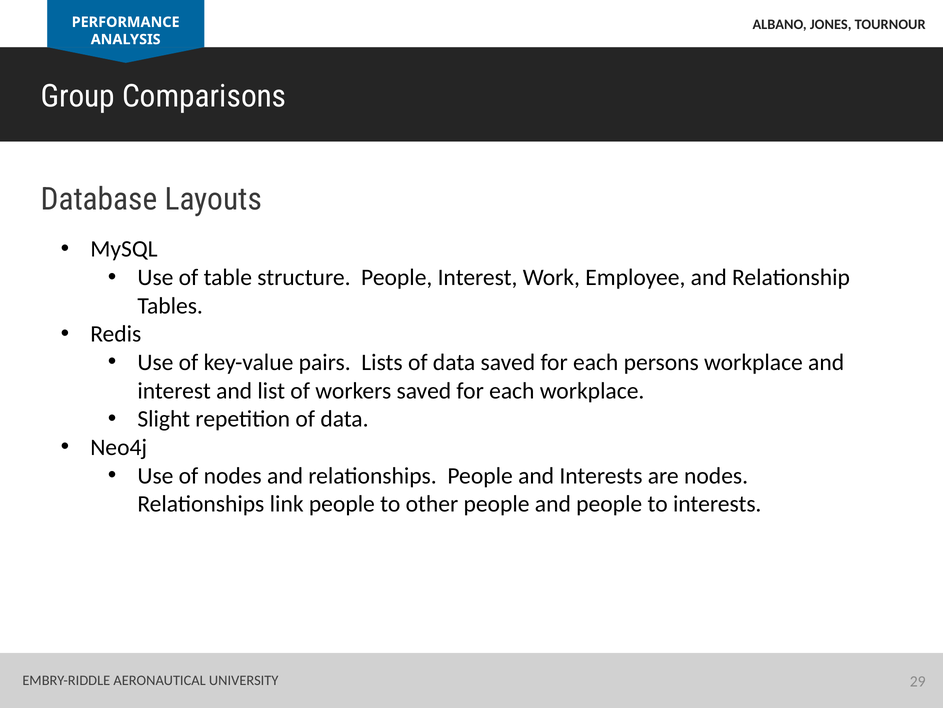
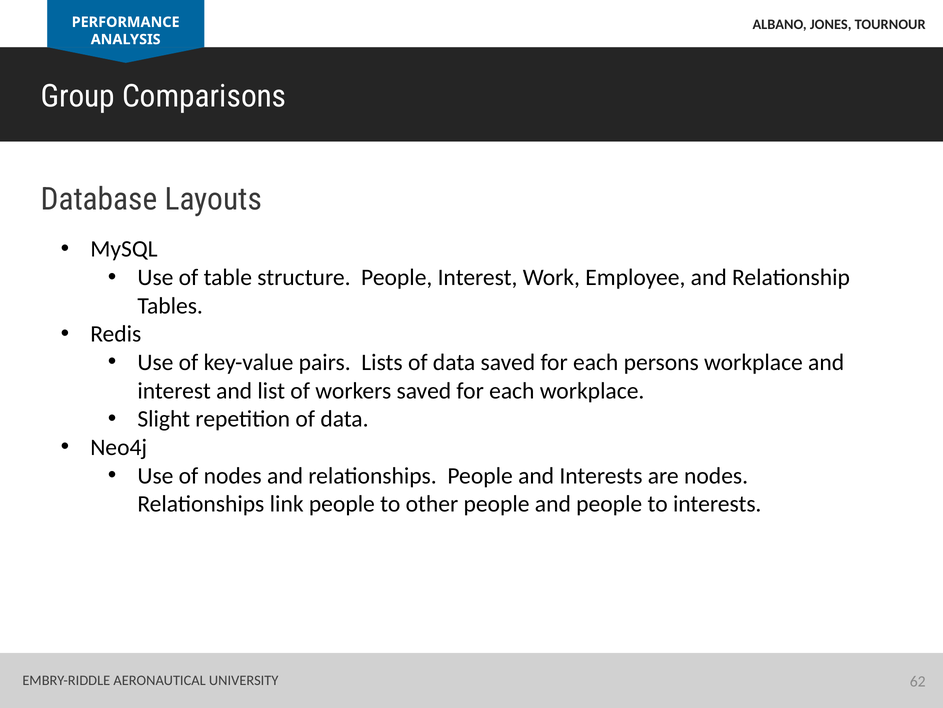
29: 29 -> 62 (918, 681)
